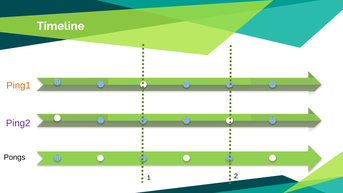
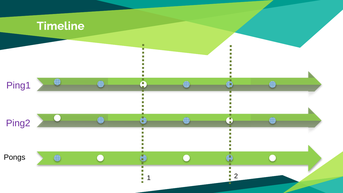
Ping1 colour: orange -> purple (19, 86)
